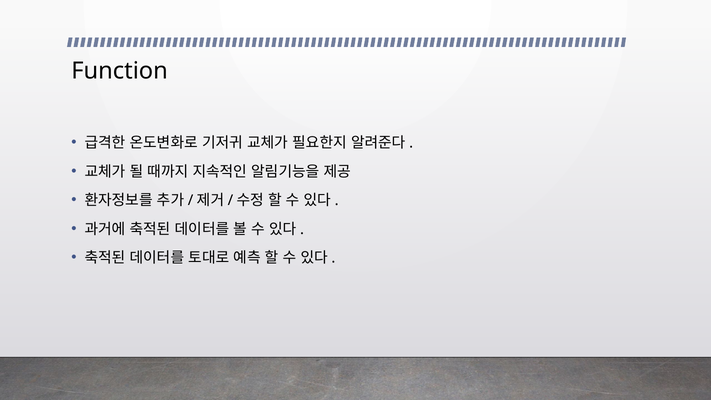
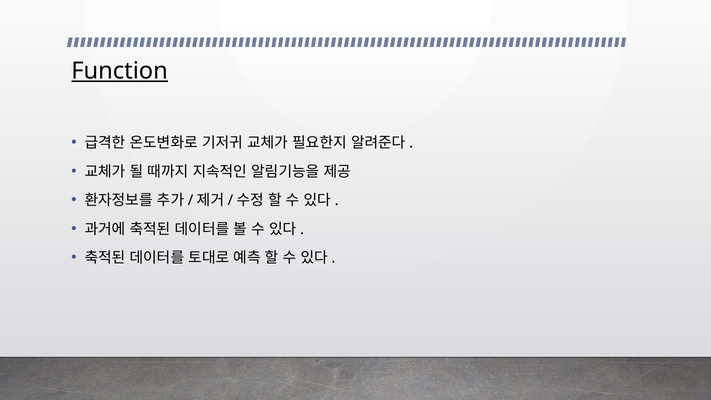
Function underline: none -> present (120, 71)
